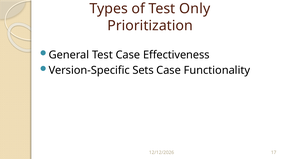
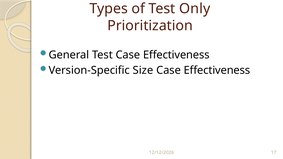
Sets: Sets -> Size (143, 70)
Functionality: Functionality -> Effectiveness (217, 70)
